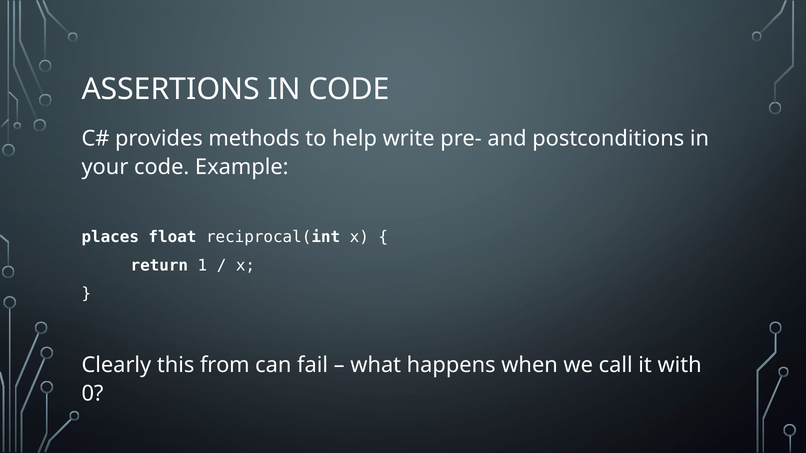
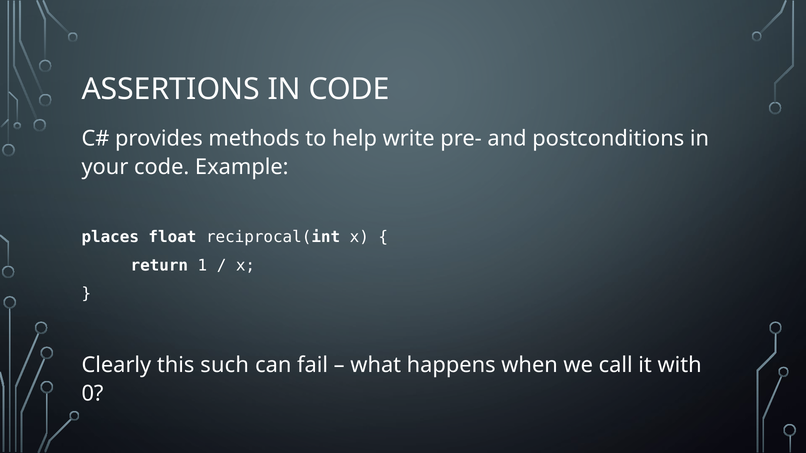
from: from -> such (225, 365)
